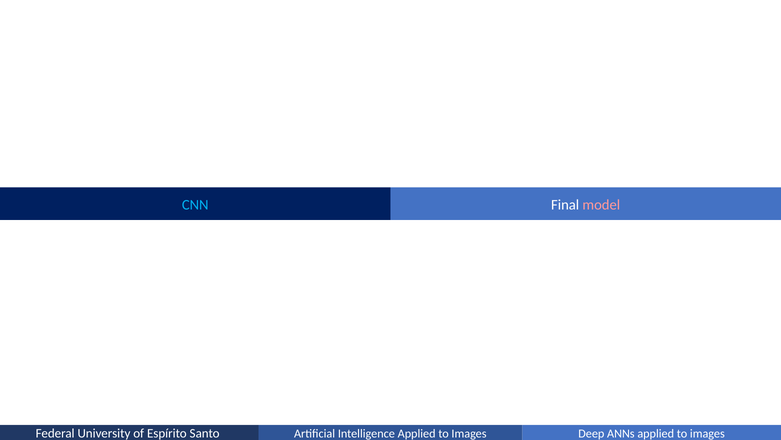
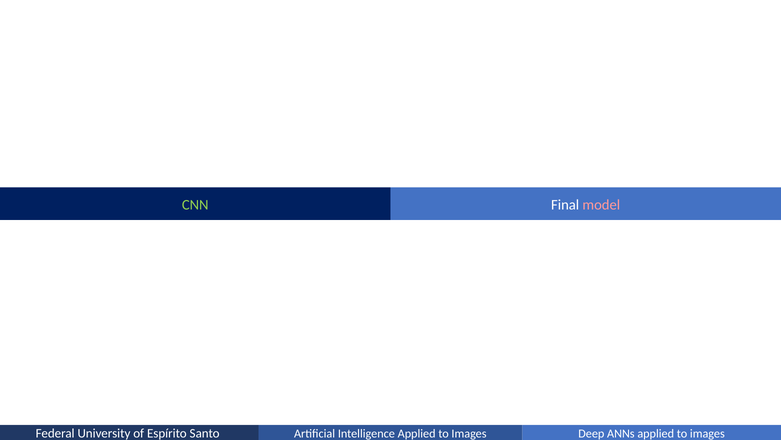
CNN colour: light blue -> light green (195, 204)
